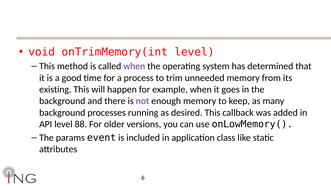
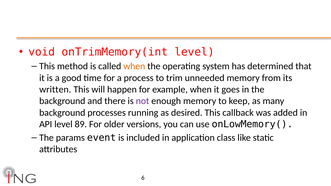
when colour: purple -> orange (134, 66)
existing: existing -> written (55, 90)
88: 88 -> 89 (81, 124)
